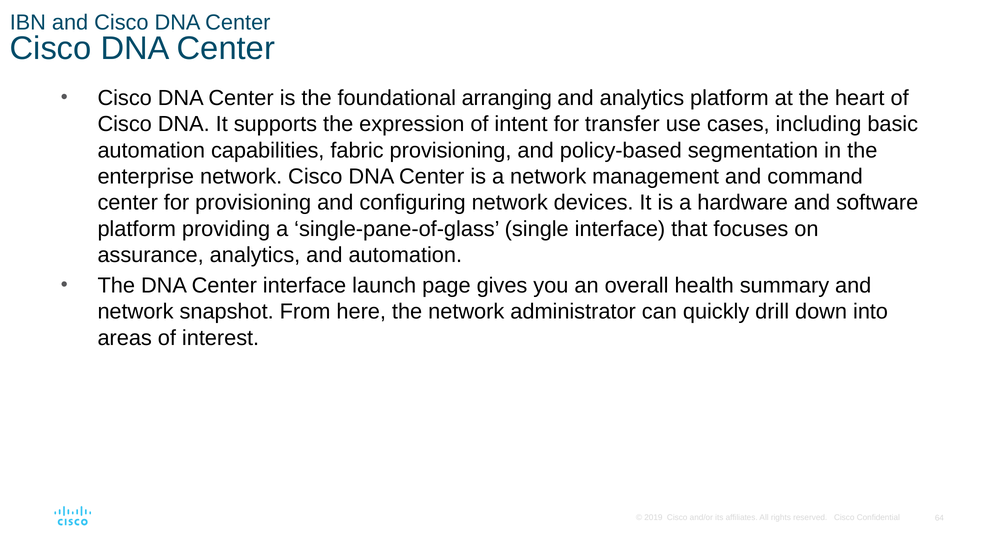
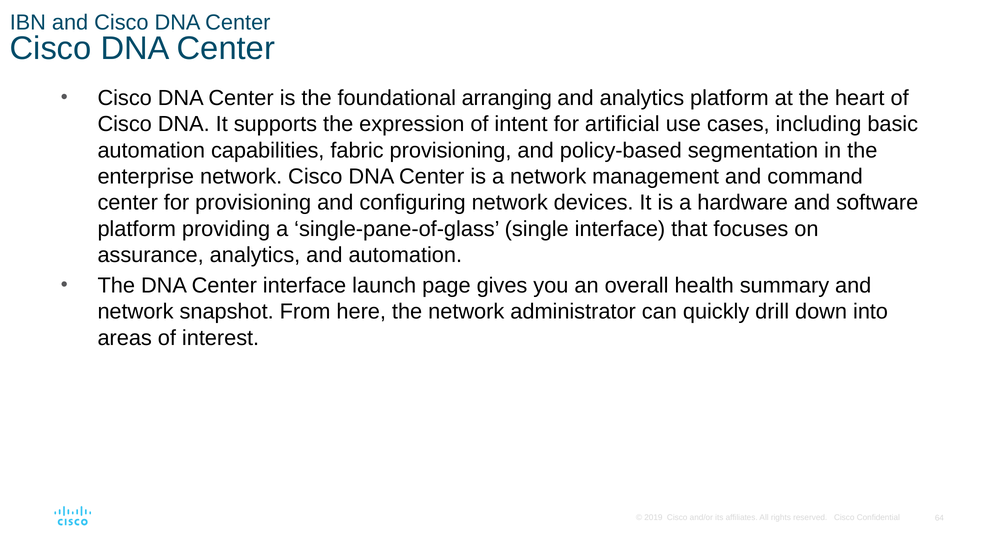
transfer: transfer -> artificial (622, 124)
